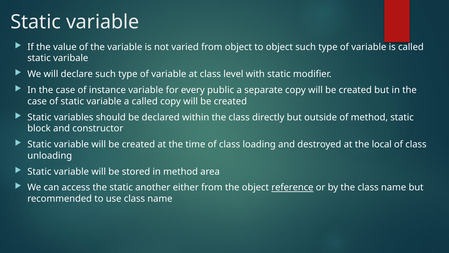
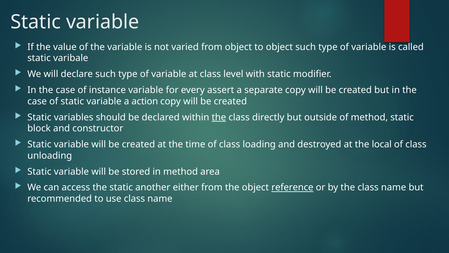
public: public -> assert (221, 90)
a called: called -> action (145, 101)
the underline: none -> present (219, 117)
